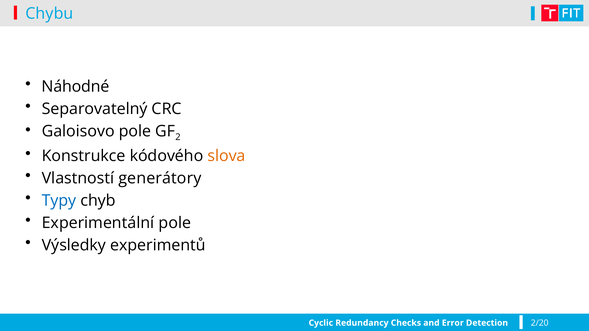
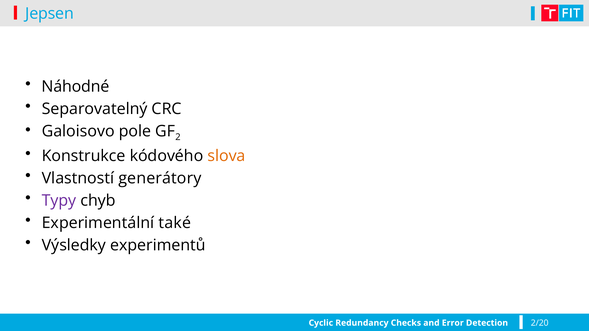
Chybu: Chybu -> Jepsen (50, 14)
Typy colour: blue -> purple (59, 201)
Experimentální pole: pole -> také (175, 223)
